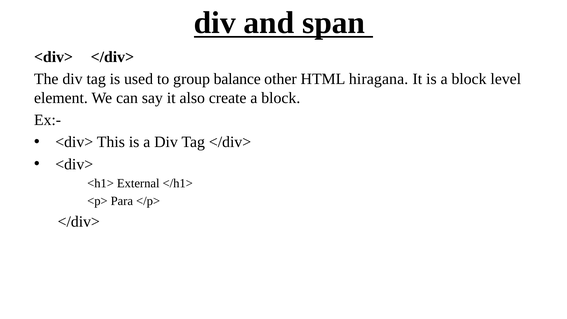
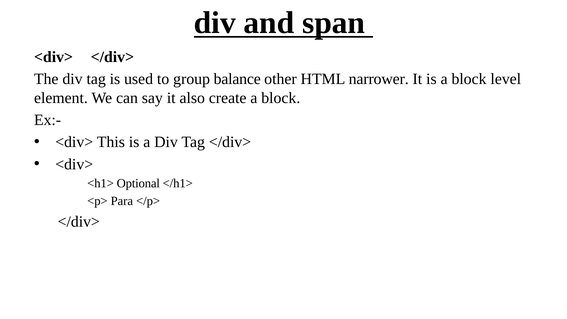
hiragana: hiragana -> narrower (379, 79)
External: External -> Optional (138, 183)
